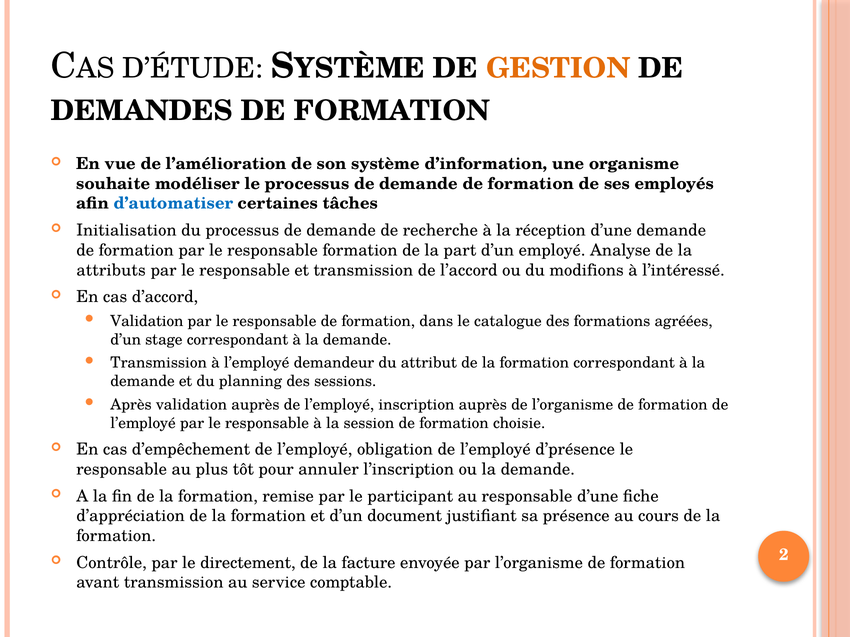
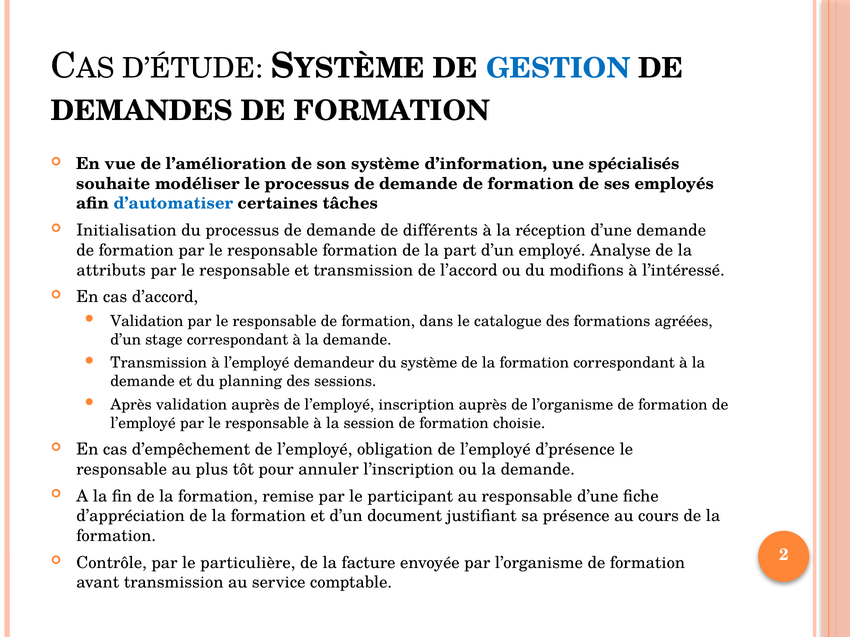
GESTION colour: orange -> blue (558, 69)
organisme: organisme -> spécialisés (634, 164)
recherche: recherche -> différents (440, 231)
du attribut: attribut -> système (429, 363)
directement: directement -> particulière (248, 563)
